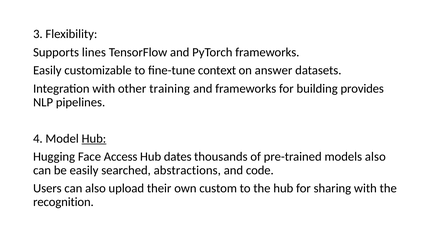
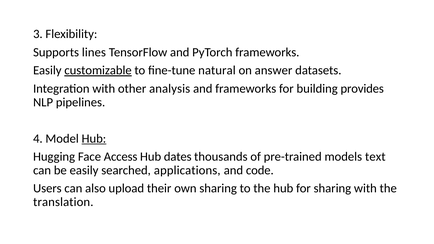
customizable underline: none -> present (98, 70)
context: context -> natural (217, 70)
training: training -> analysis (170, 89)
models also: also -> text (375, 157)
abstractions: abstractions -> applications (187, 170)
own custom: custom -> sharing (218, 189)
recognition: recognition -> translation (63, 202)
